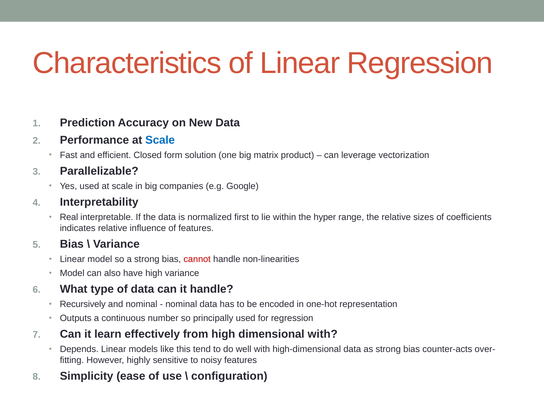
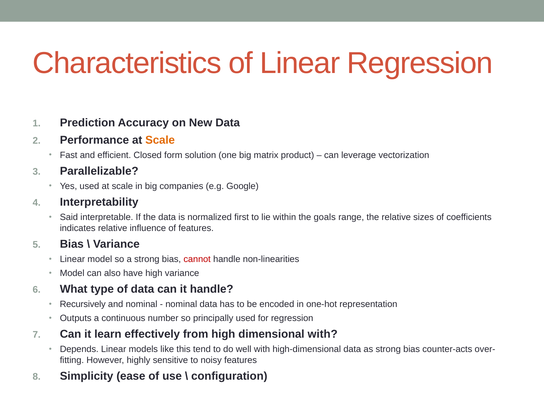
Scale colour: blue -> orange (160, 140)
Real: Real -> Said (69, 217)
hyper: hyper -> goals (325, 217)
